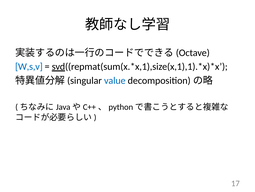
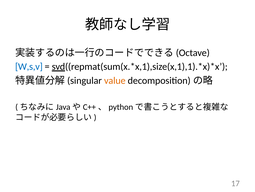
value colour: blue -> orange (115, 80)
